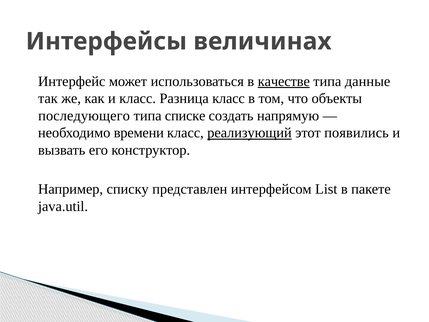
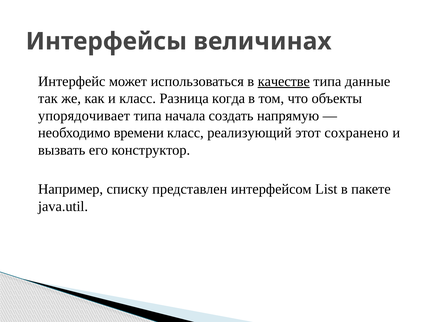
Разница класс: класс -> когда (229, 99)
последующего: последующего -> упорядочивает (84, 116)
списке: списке -> начала (185, 116)
реализующий underline: present -> none (250, 133)
появились: появились -> сохранено (357, 133)
